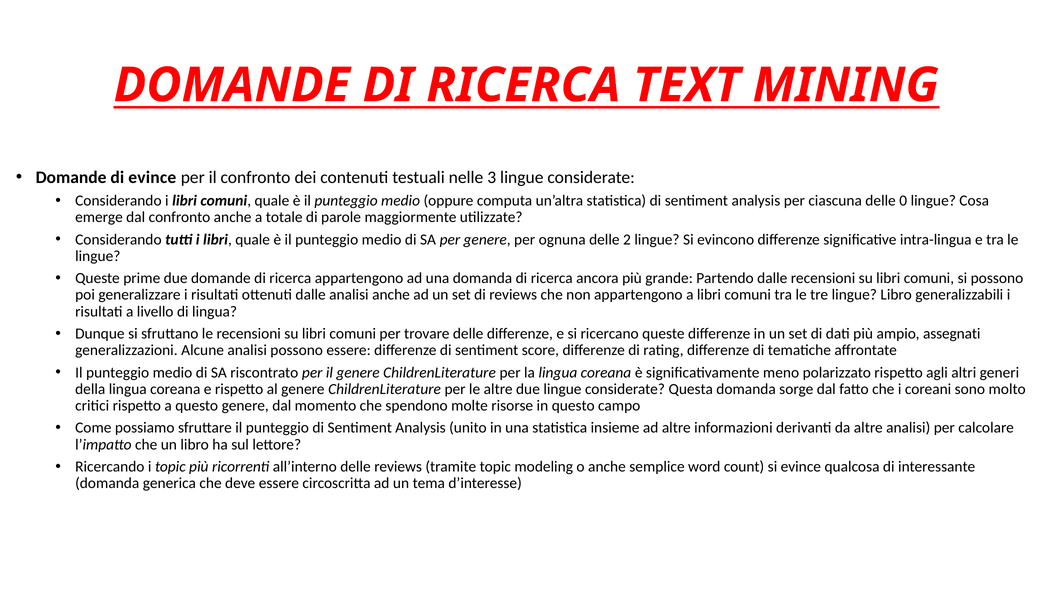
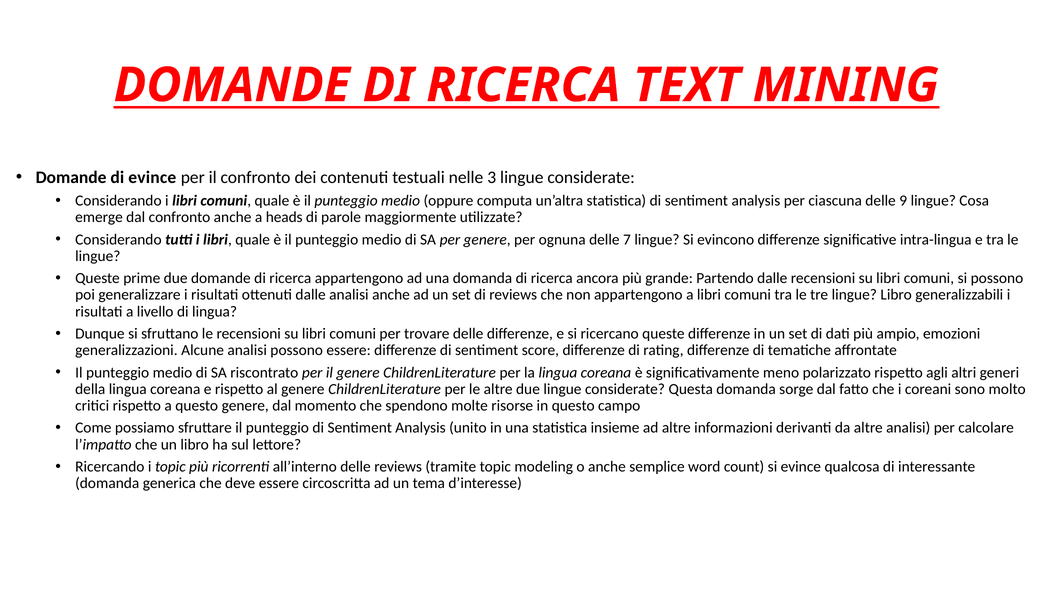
0: 0 -> 9 (903, 201)
totale: totale -> heads (284, 217)
2: 2 -> 7 (627, 239)
assegnati: assegnati -> emozioni (952, 334)
